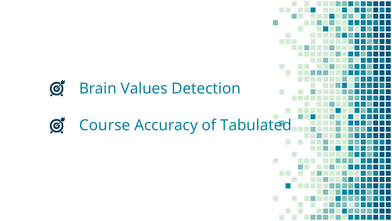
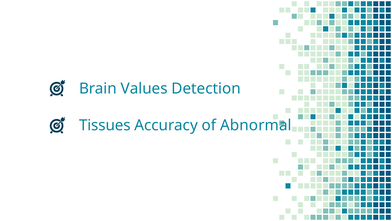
Course: Course -> Tissues (105, 125)
Tabulated: Tabulated -> Abnormal (256, 125)
